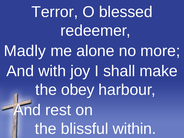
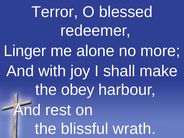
Madly: Madly -> Linger (25, 51)
within: within -> wrath (134, 129)
